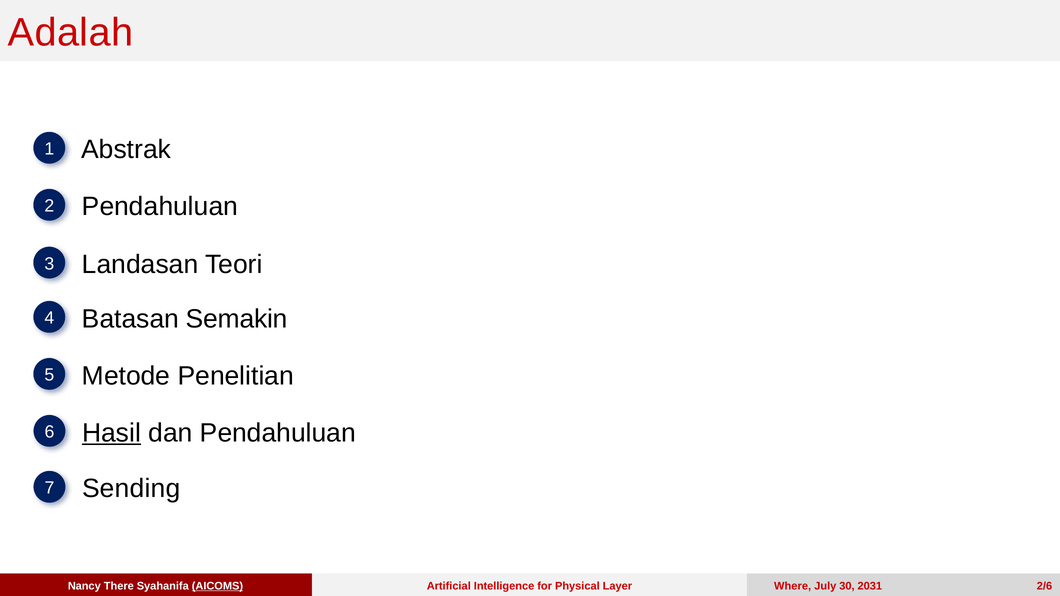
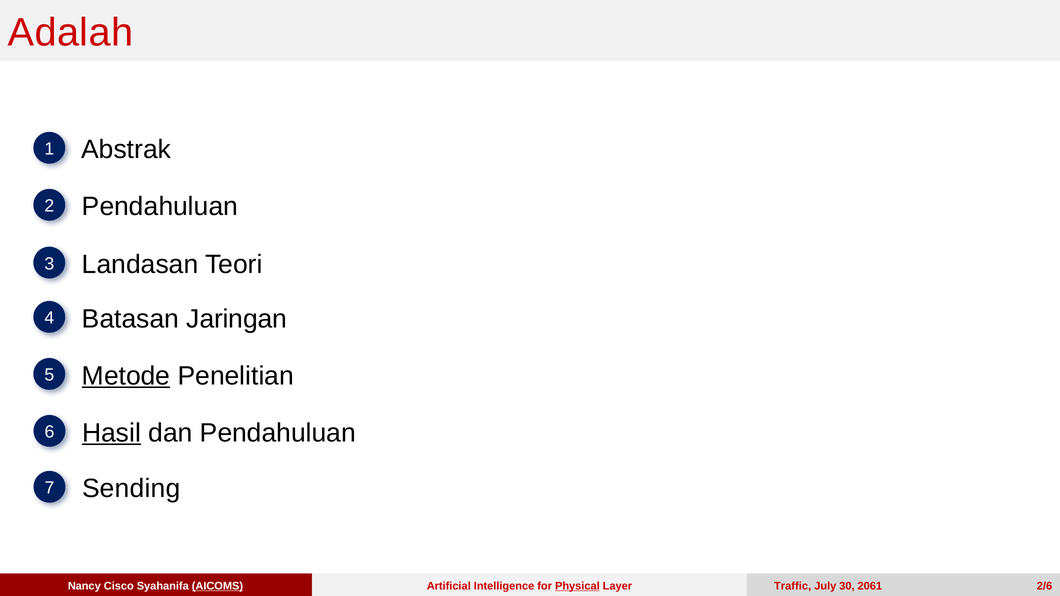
Semakin: Semakin -> Jaringan (237, 319)
Metode underline: none -> present (126, 376)
There: There -> Cisco (119, 586)
Physical underline: none -> present (577, 586)
Where: Where -> Traffic (793, 586)
2031: 2031 -> 2061 (870, 586)
